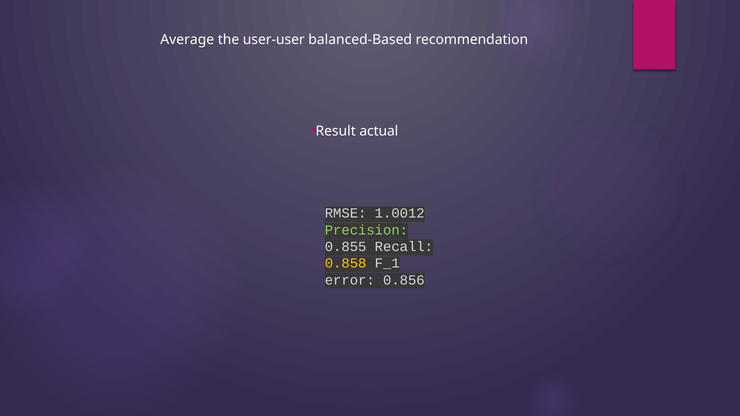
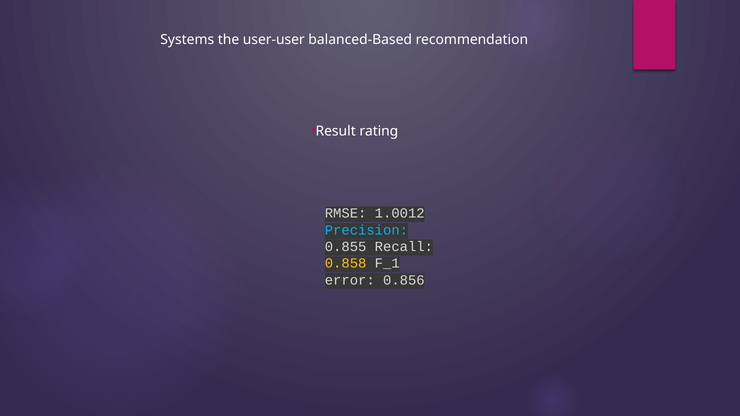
Average: Average -> Systems (187, 40)
actual: actual -> rating (379, 131)
Precision colour: light green -> light blue (366, 230)
